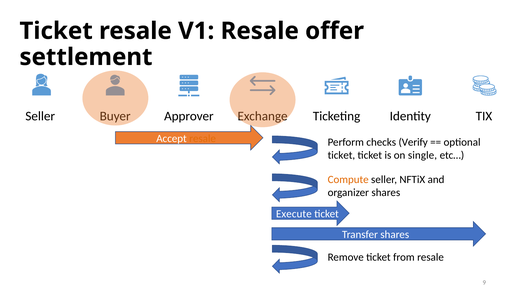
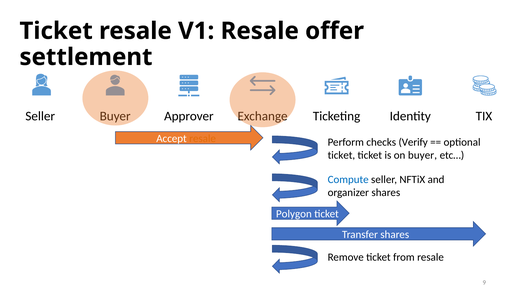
on single: single -> buyer (422, 155)
Compute colour: orange -> blue (348, 179)
Execute: Execute -> Polygon (294, 214)
